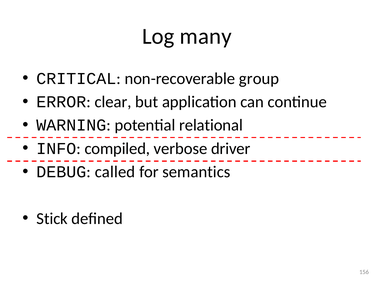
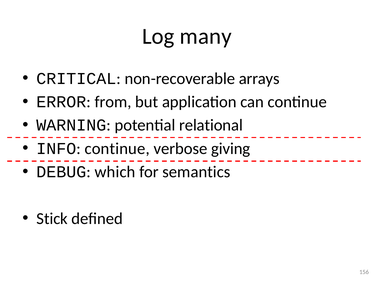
group: group -> arrays (259, 78)
clear: clear -> from (113, 102)
INFO compiled: compiled -> continue (117, 148)
driver: driver -> giving (231, 148)
called: called -> which (115, 172)
